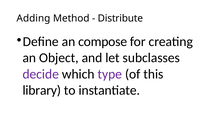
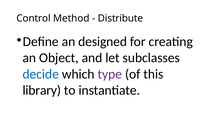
Adding: Adding -> Control (34, 18)
compose: compose -> designed (103, 41)
decide colour: purple -> blue (41, 74)
